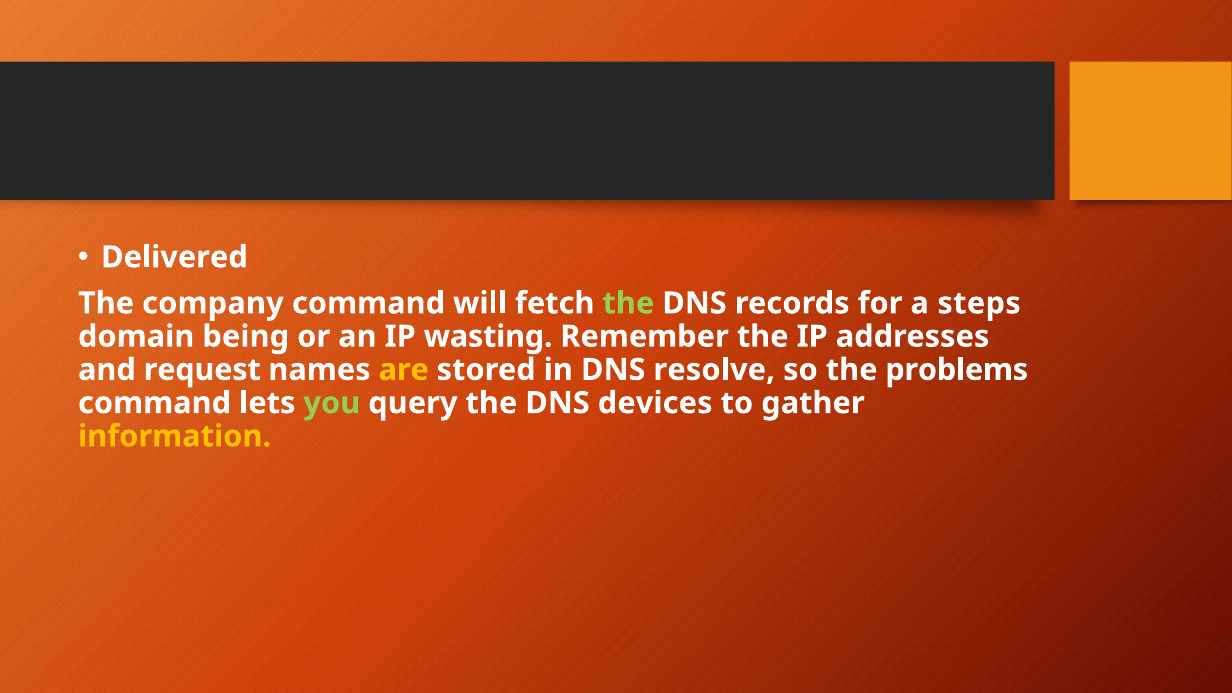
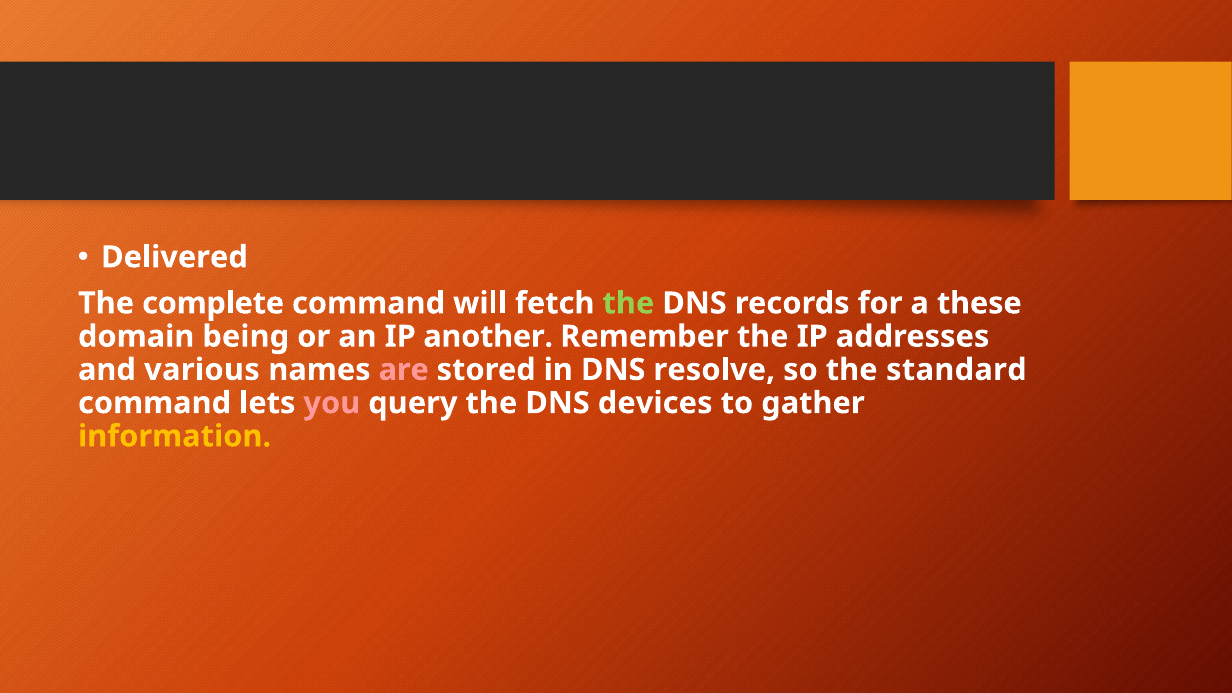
company: company -> complete (213, 303)
steps: steps -> these (979, 303)
wasting: wasting -> another (488, 337)
request: request -> various (202, 370)
are colour: yellow -> pink (404, 370)
problems: problems -> standard (956, 370)
you colour: light green -> pink (332, 403)
